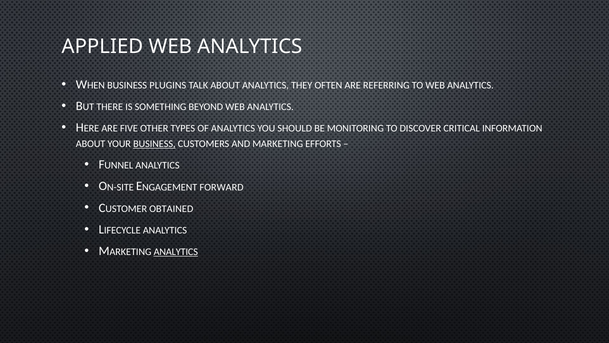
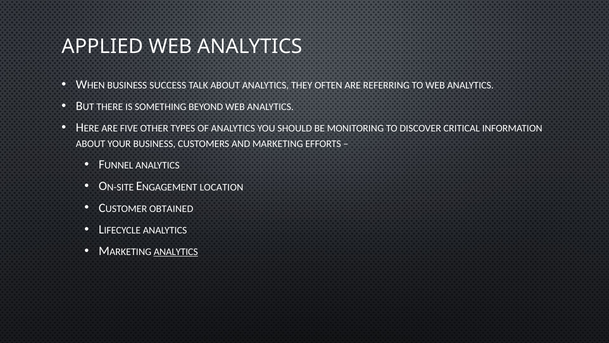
PLUGINS: PLUGINS -> SUCCESS (168, 85)
BUSINESS underline: present -> none (154, 144)
FORWARD: FORWARD -> LOCATION (222, 187)
